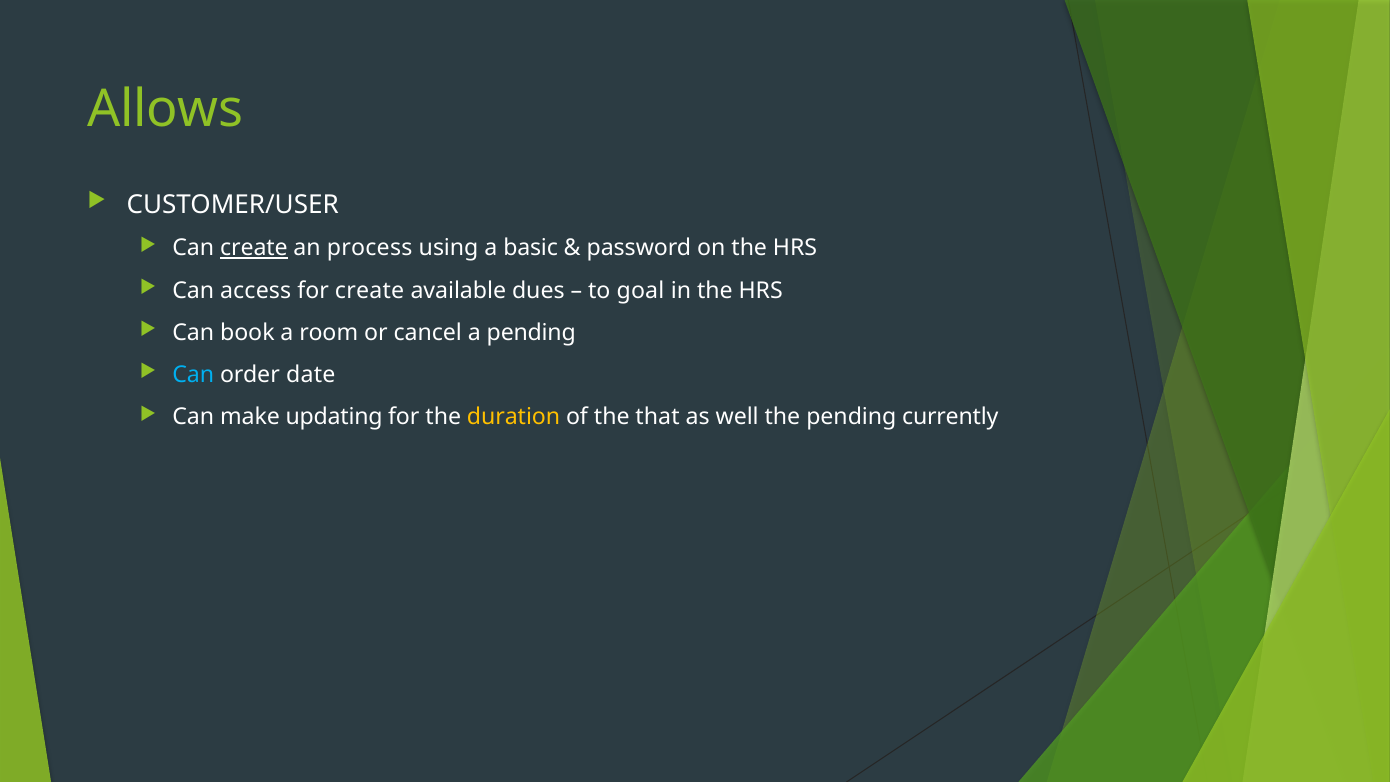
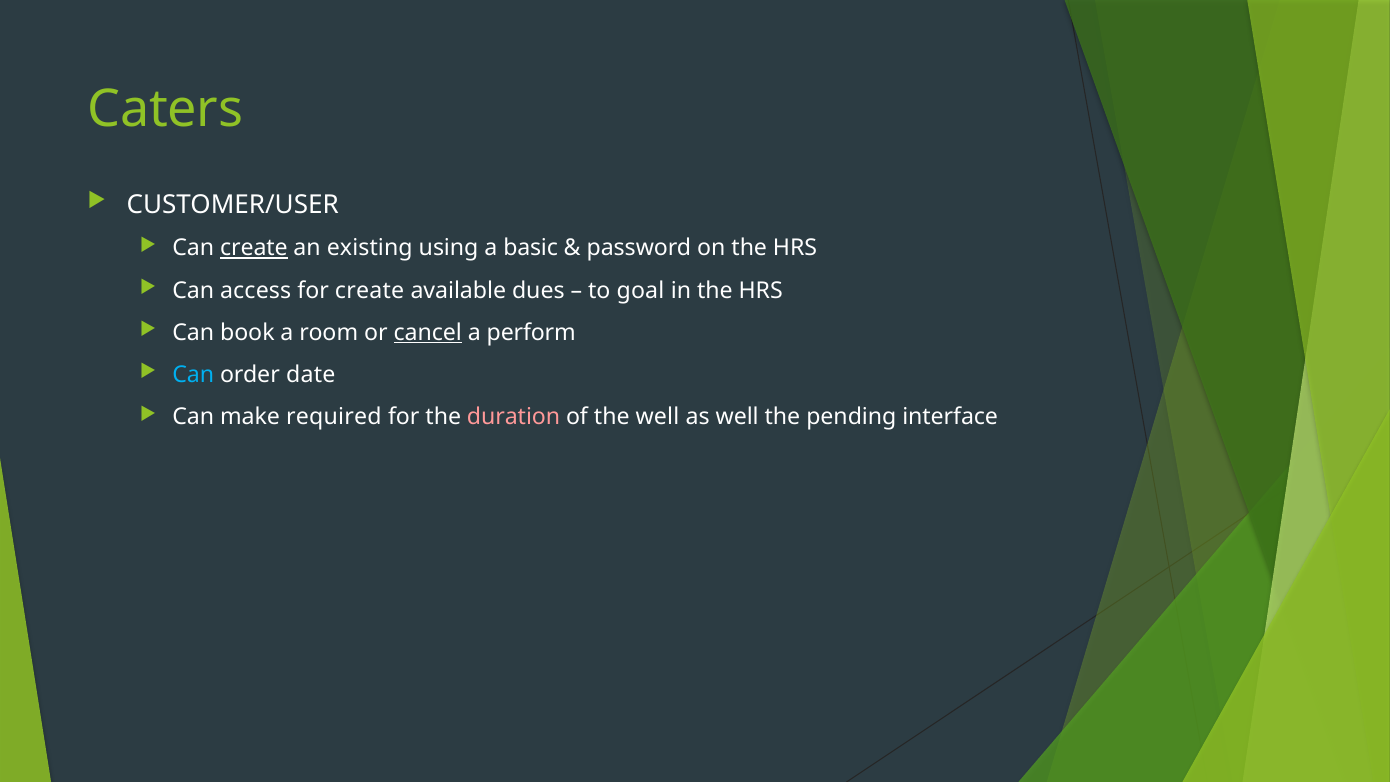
Allows: Allows -> Caters (165, 110)
process: process -> existing (370, 248)
cancel underline: none -> present (428, 333)
a pending: pending -> perform (531, 333)
updating: updating -> required (334, 417)
duration colour: yellow -> pink (514, 417)
the that: that -> well (657, 417)
currently: currently -> interface (950, 417)
